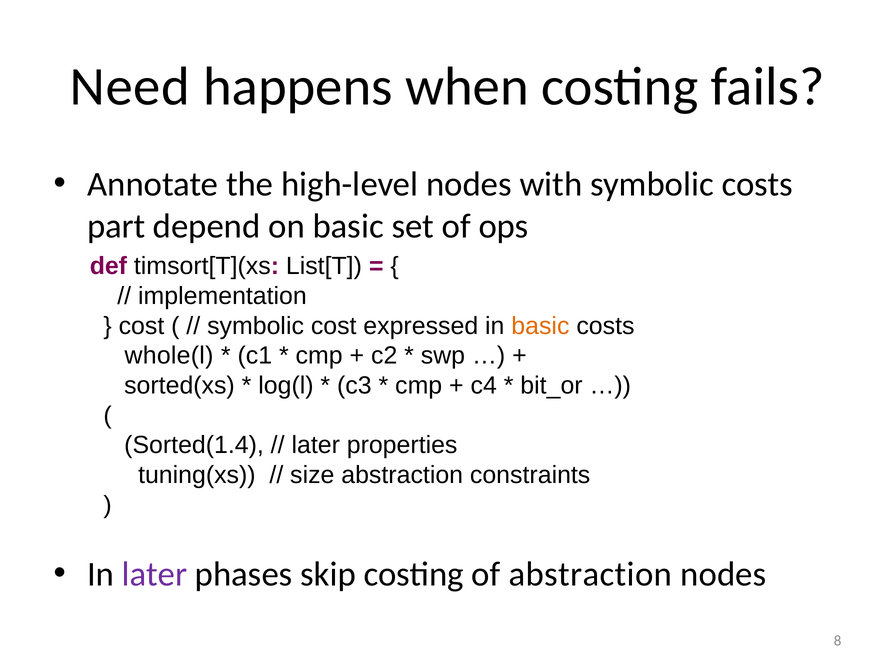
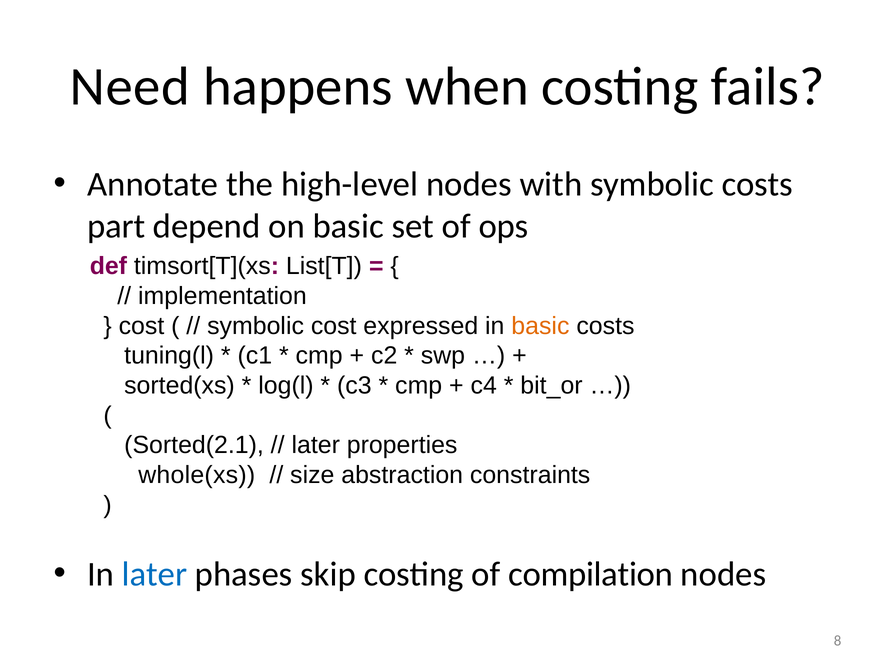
whole(l: whole(l -> tuning(l (169, 356)
Sorted(1.4: Sorted(1.4 -> Sorted(2.1 (194, 445)
tuning(xs: tuning(xs -> whole(xs (197, 475)
later colour: purple -> blue (155, 574)
of abstraction: abstraction -> compilation (591, 574)
